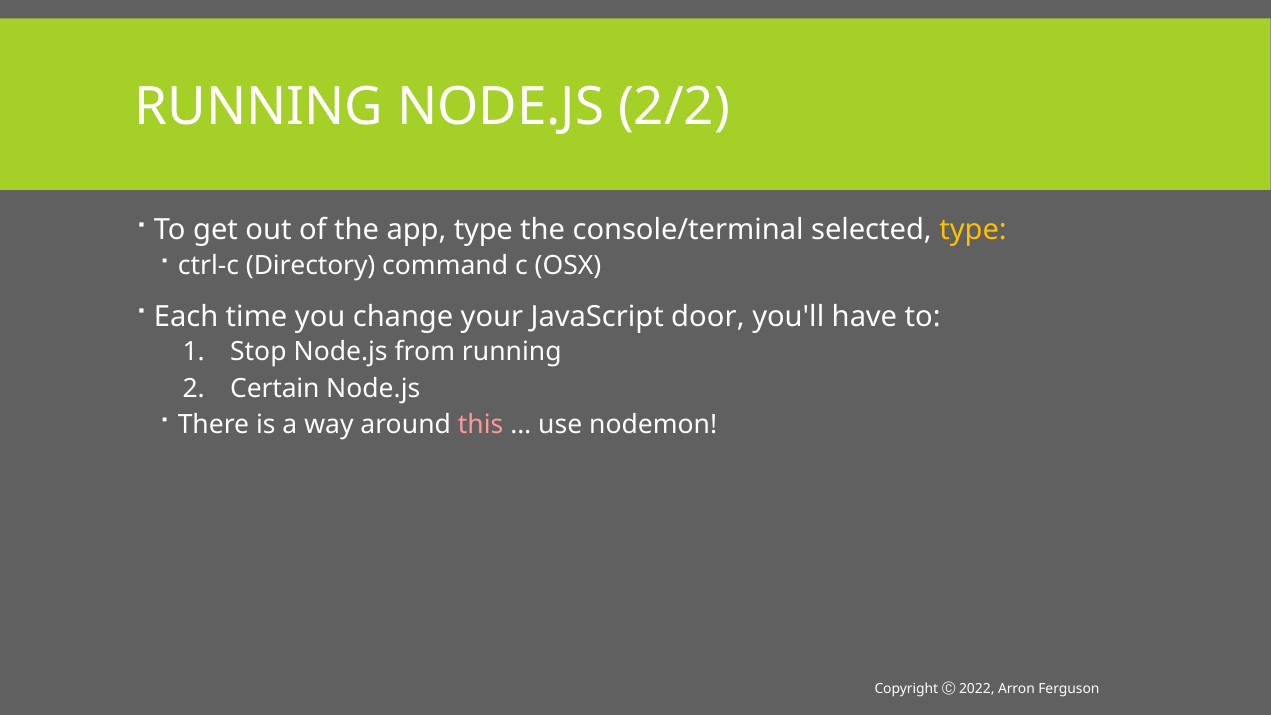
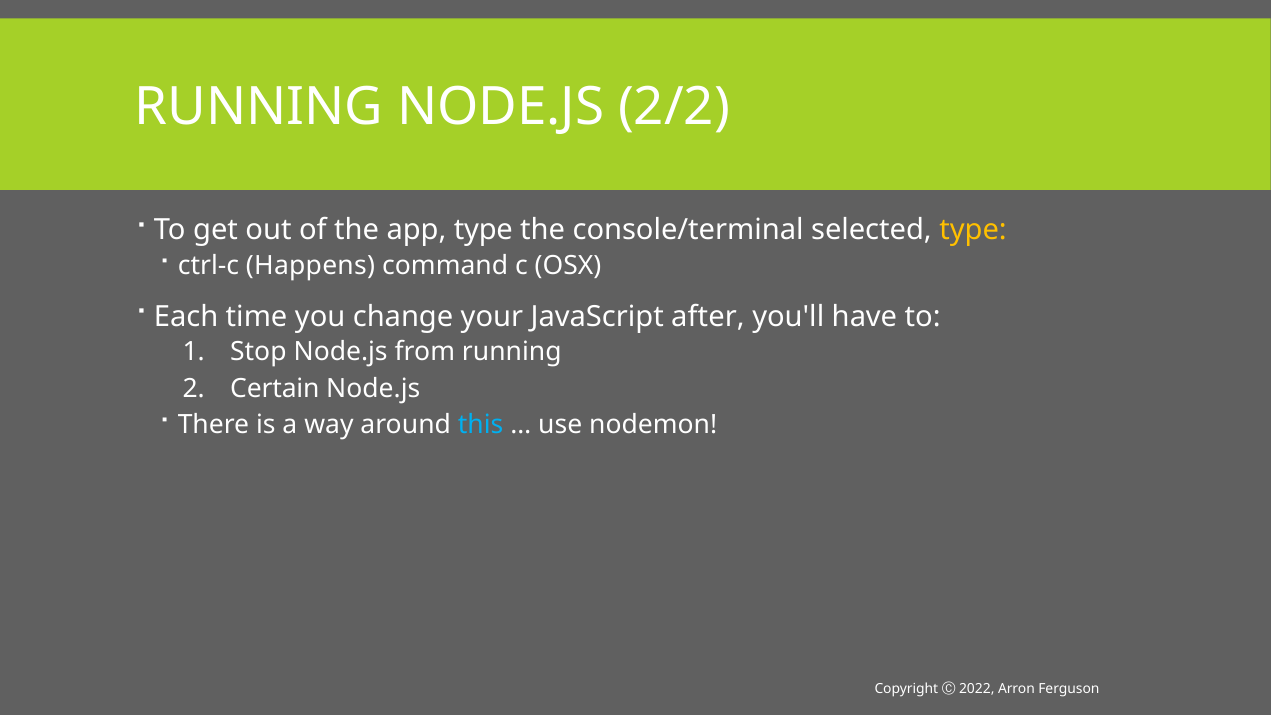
Directory: Directory -> Happens (310, 265)
door: door -> after (708, 317)
this colour: pink -> light blue (481, 425)
